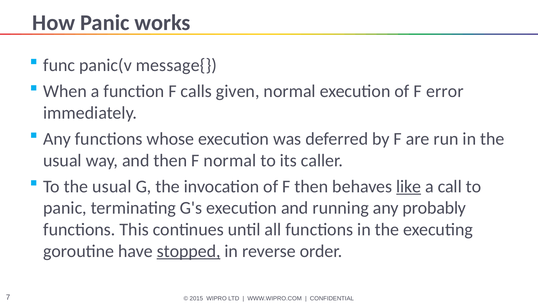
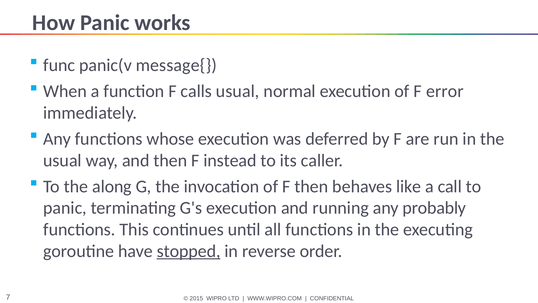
calls given: given -> usual (238, 91)
F normal: normal -> instead (230, 160)
To the usual: usual -> along (112, 186)
like underline: present -> none (409, 186)
